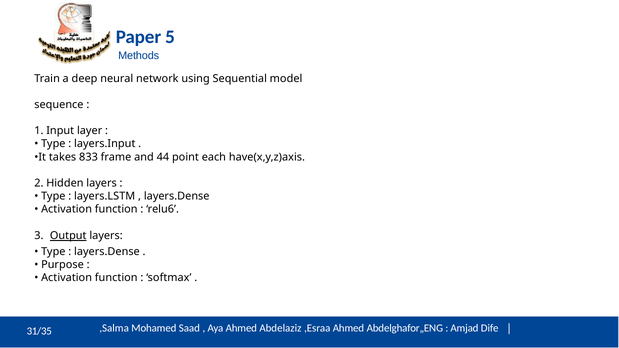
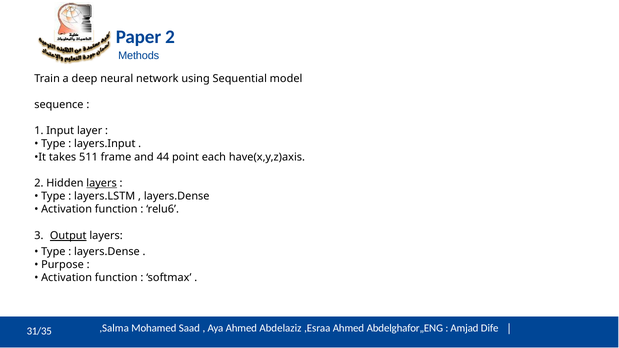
Paper 5: 5 -> 2 (170, 37)
833: 833 -> 511 (88, 157)
layers underline: none -> present (102, 183)
